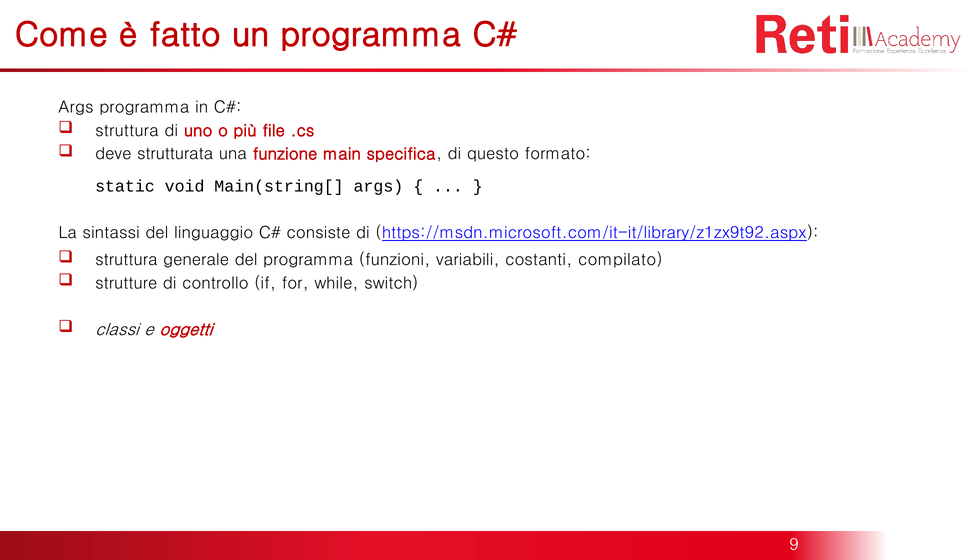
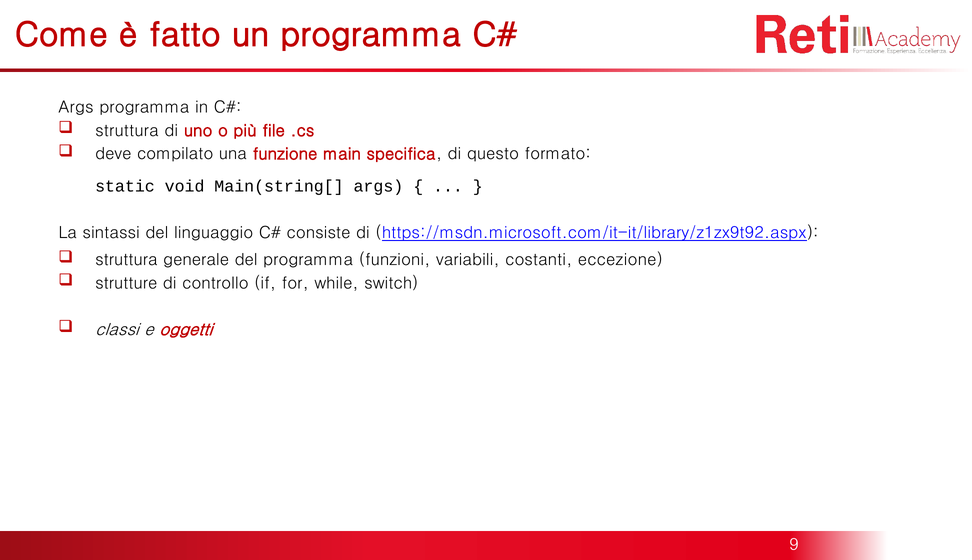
strutturata: strutturata -> compilato (175, 154)
compilato: compilato -> eccezione (620, 260)
